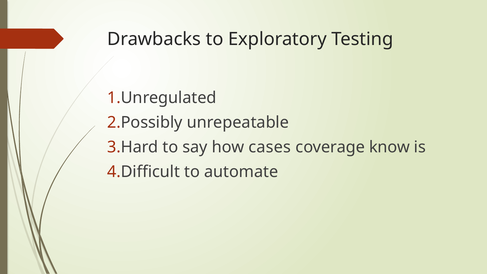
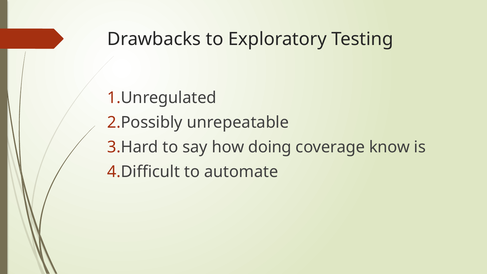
cases: cases -> doing (270, 147)
